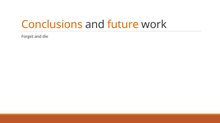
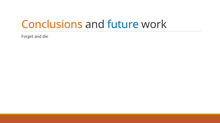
future colour: orange -> blue (123, 25)
